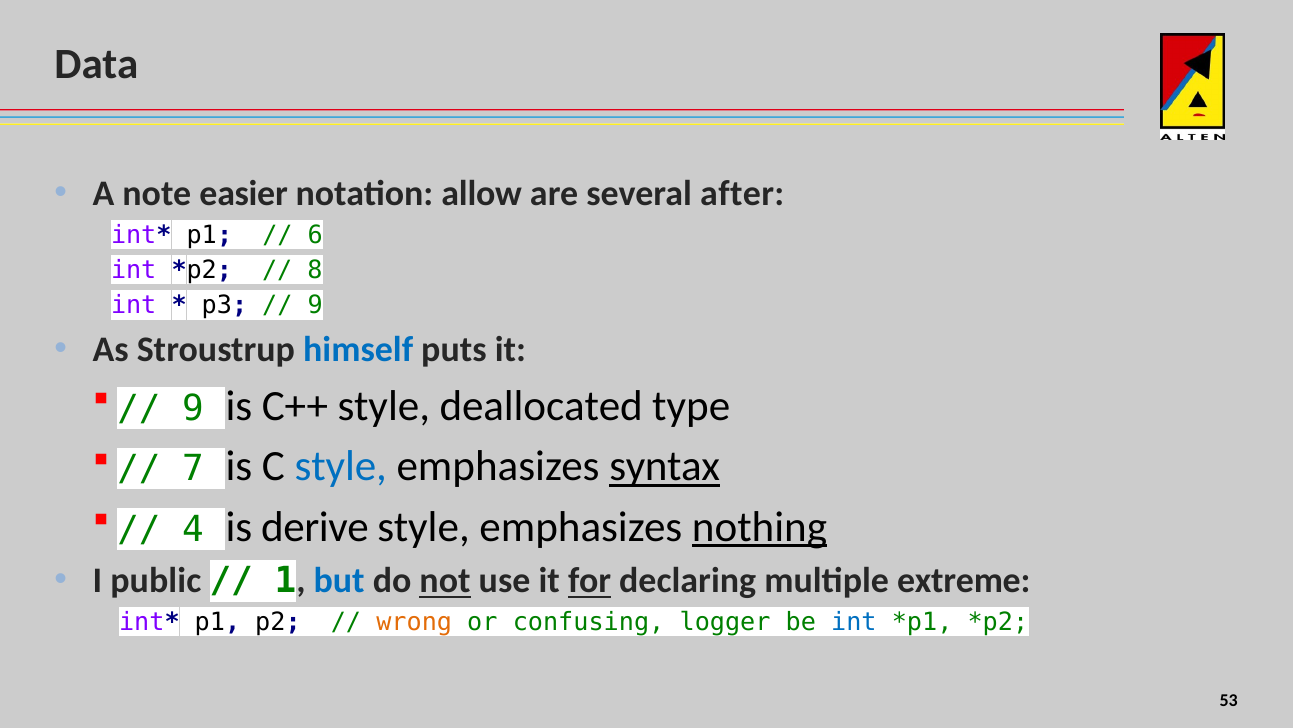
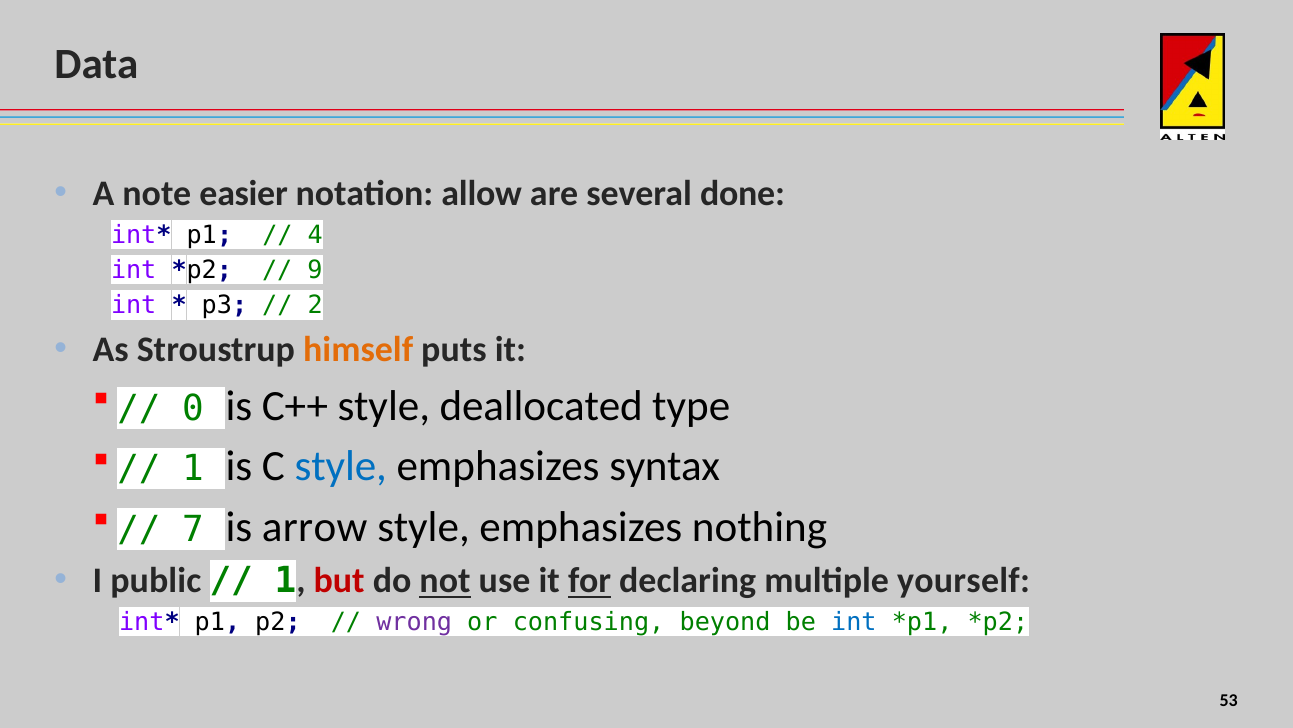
after: after -> done (743, 194)
6: 6 -> 4 (315, 235)
8: 8 -> 9 (315, 270)
9: 9 -> 2 (315, 305)
himself colour: blue -> orange (358, 350)
9: 9 -> 0 (193, 409)
7: 7 -> 1 (193, 469)
syntax underline: present -> none (665, 467)
4: 4 -> 7 (193, 529)
derive: derive -> arrow (315, 527)
nothing underline: present -> none (760, 527)
but colour: blue -> red (339, 581)
extreme: extreme -> yourself (964, 581)
wrong colour: orange -> purple (414, 622)
logger: logger -> beyond (725, 622)
